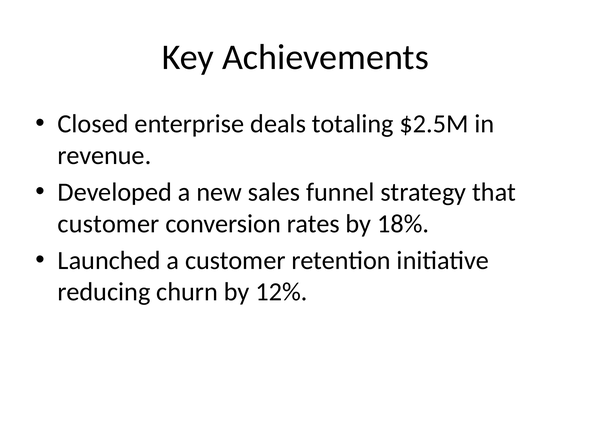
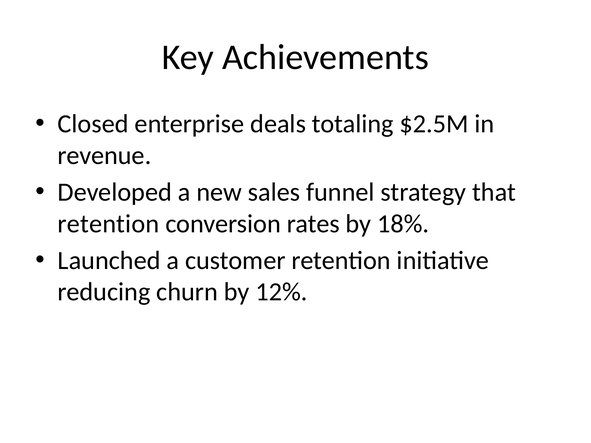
customer: customer -> retention (108, 224)
